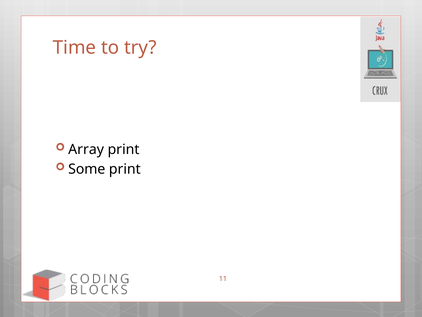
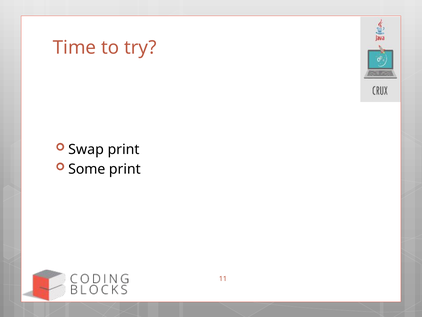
Array: Array -> Swap (86, 149)
